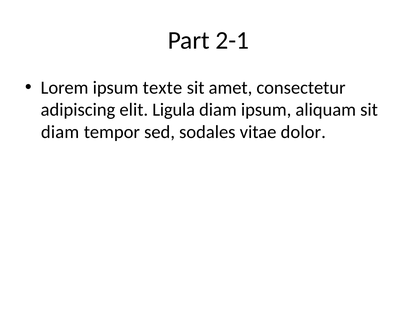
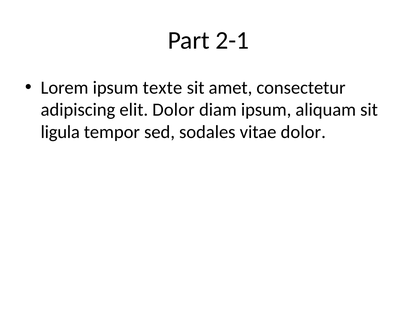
elit Ligula: Ligula -> Dolor (173, 110)
diam: diam -> ligula (60, 132)
